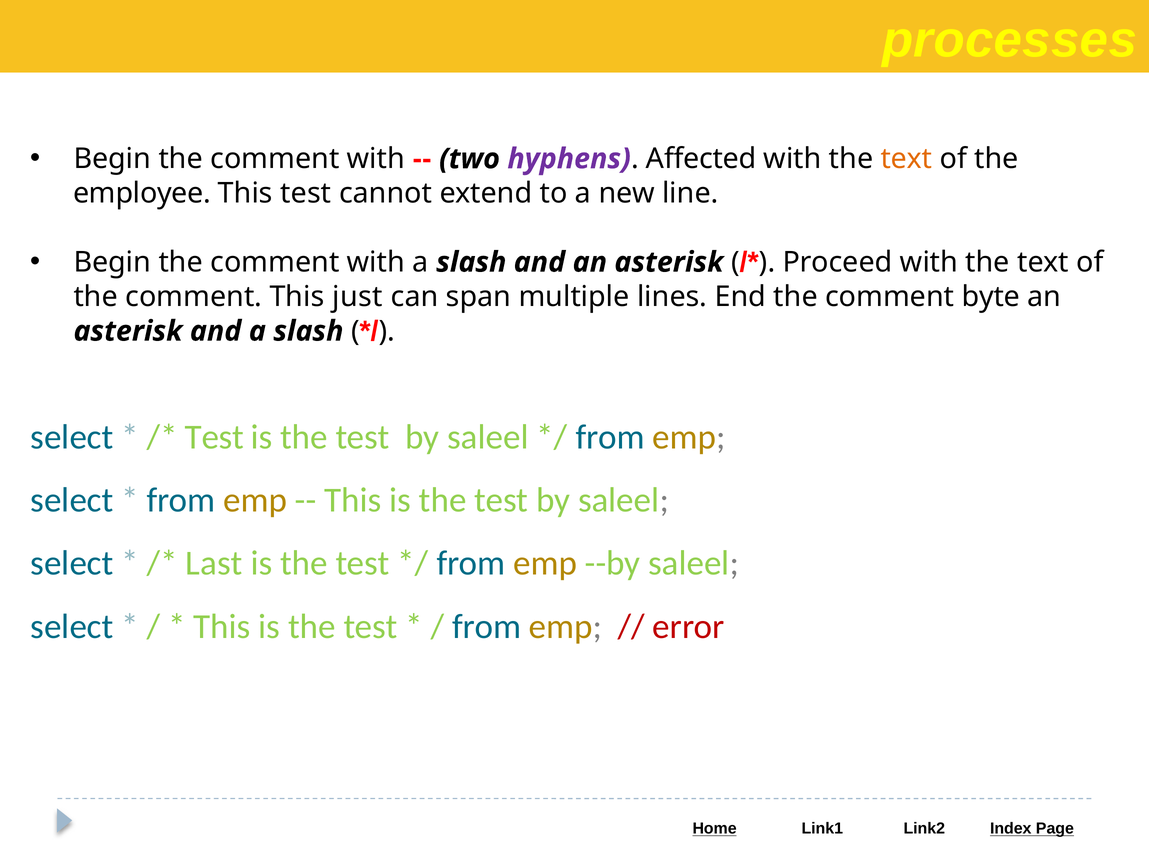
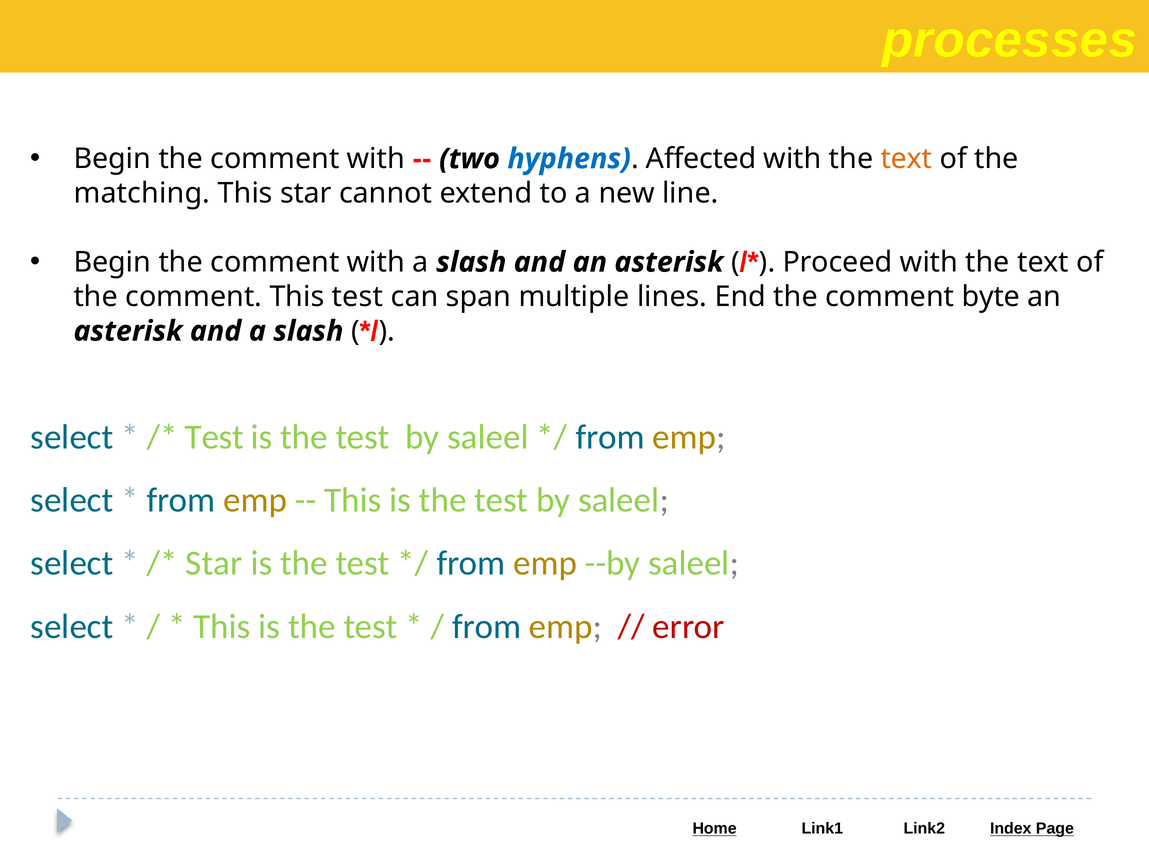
hyphens colour: purple -> blue (569, 159)
employee: employee -> matching (142, 193)
This test: test -> star (306, 193)
This just: just -> test (358, 297)
Last: Last -> Star (214, 563)
